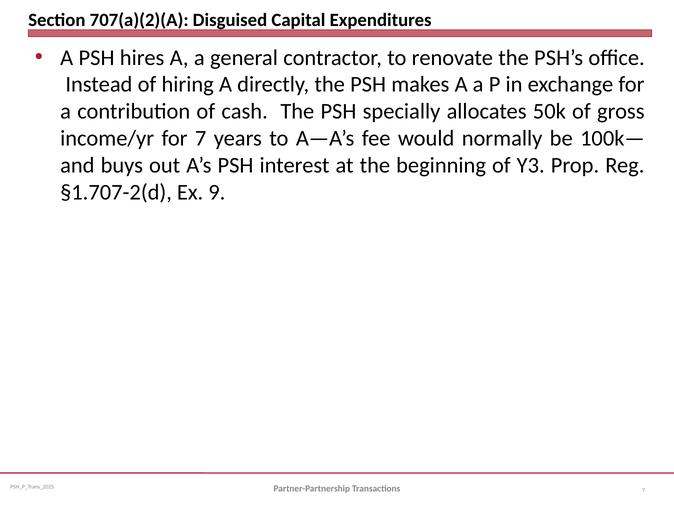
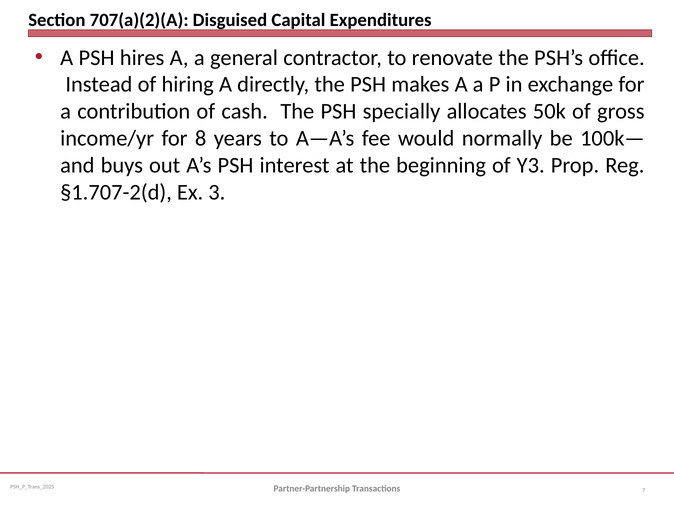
for 7: 7 -> 8 (201, 139)
9: 9 -> 3 (217, 193)
